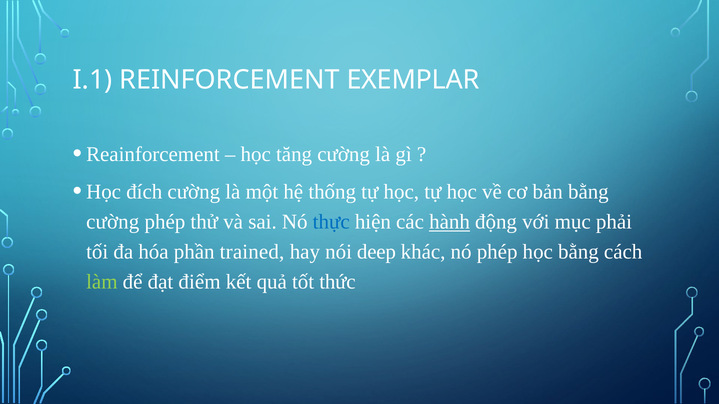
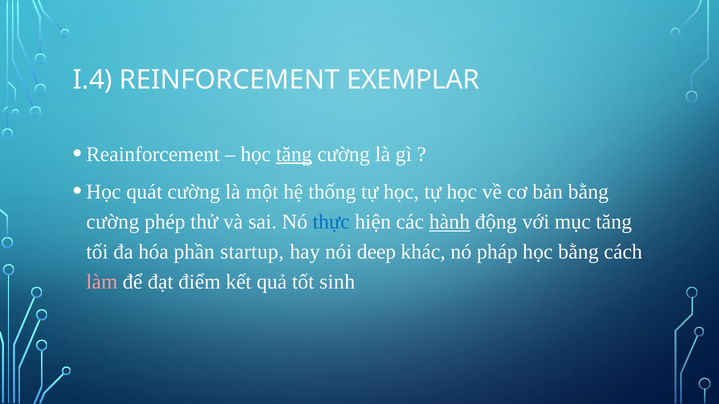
I.1: I.1 -> I.4 (93, 80)
tăng underline: none -> present (294, 154)
đích: đích -> quát (144, 192)
mục phải: phải -> tăng (614, 222)
trained: trained -> startup (252, 252)
nó phép: phép -> pháp (497, 252)
làm colour: light green -> pink (102, 282)
thức: thức -> sinh (337, 282)
